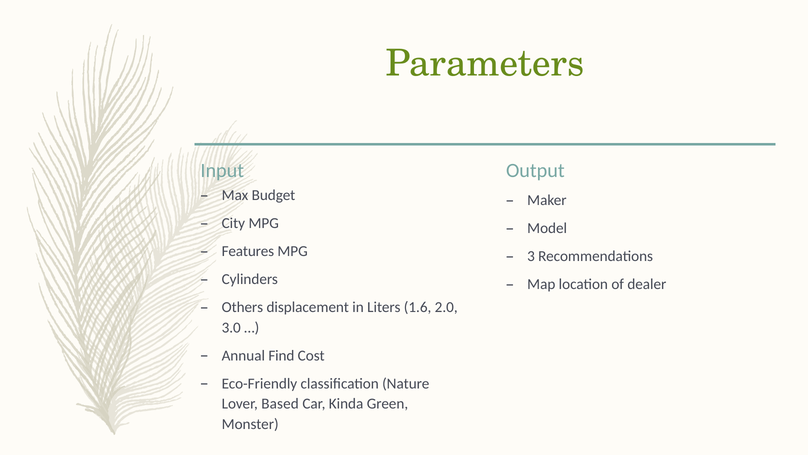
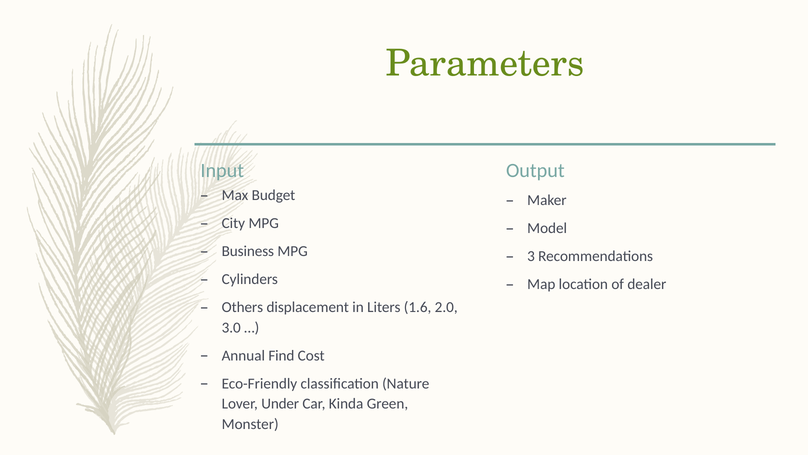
Features: Features -> Business (248, 251)
Based: Based -> Under (280, 403)
